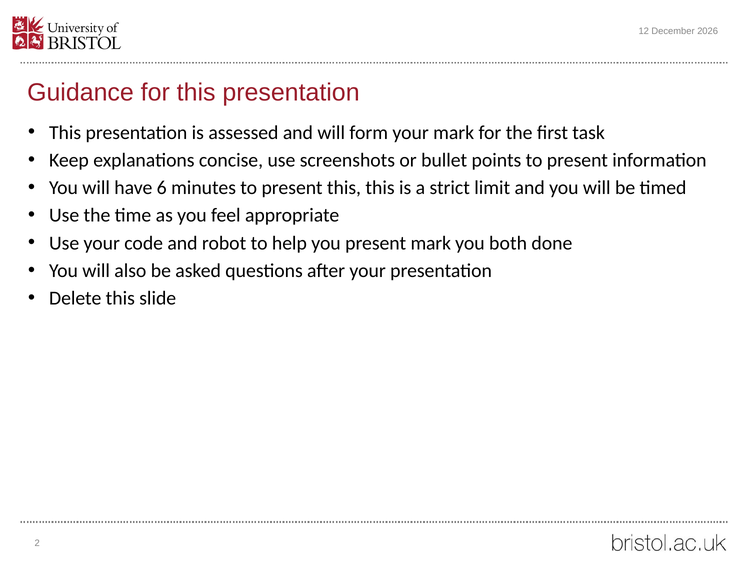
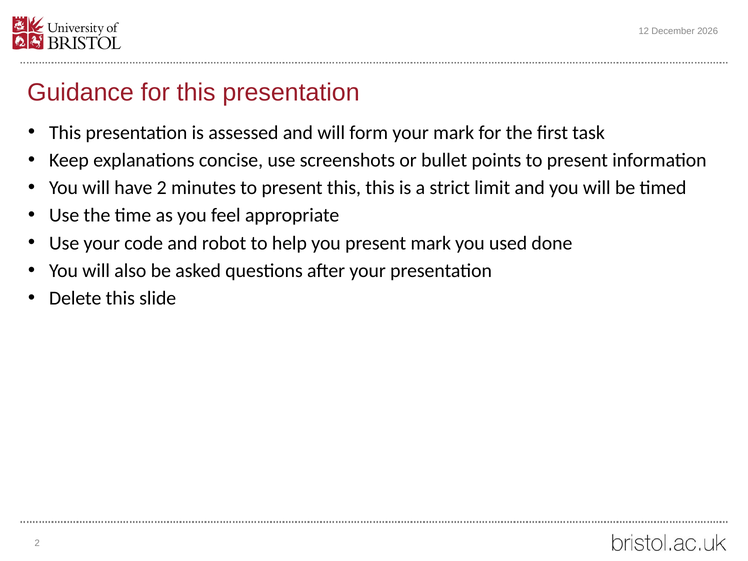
have 6: 6 -> 2 (162, 188)
both: both -> used (508, 243)
